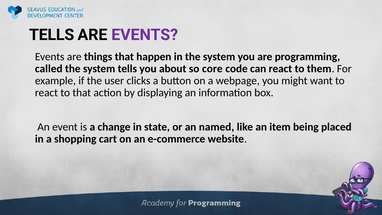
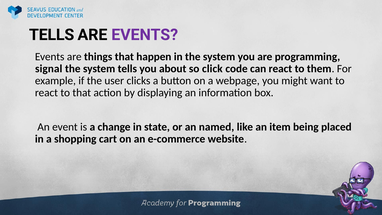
called: called -> signal (49, 69)
core: core -> click (212, 69)
